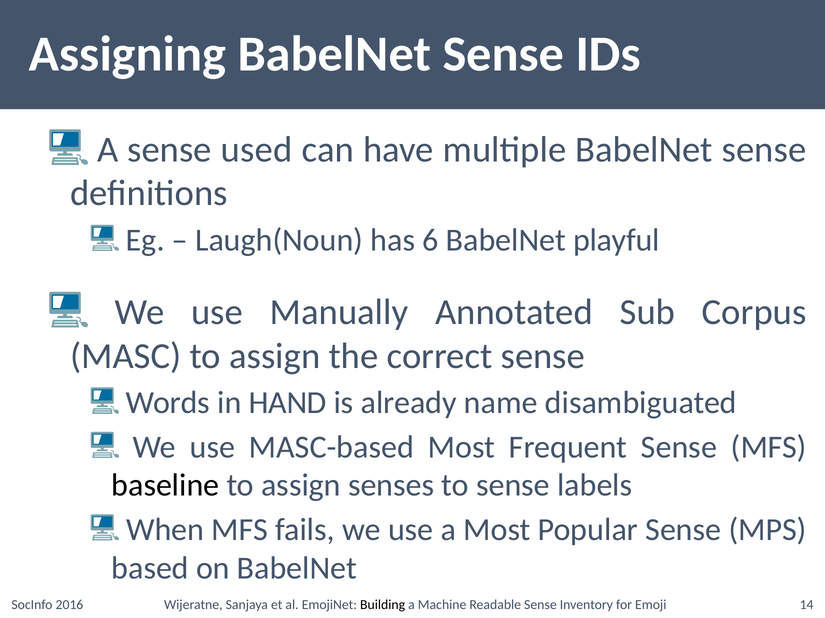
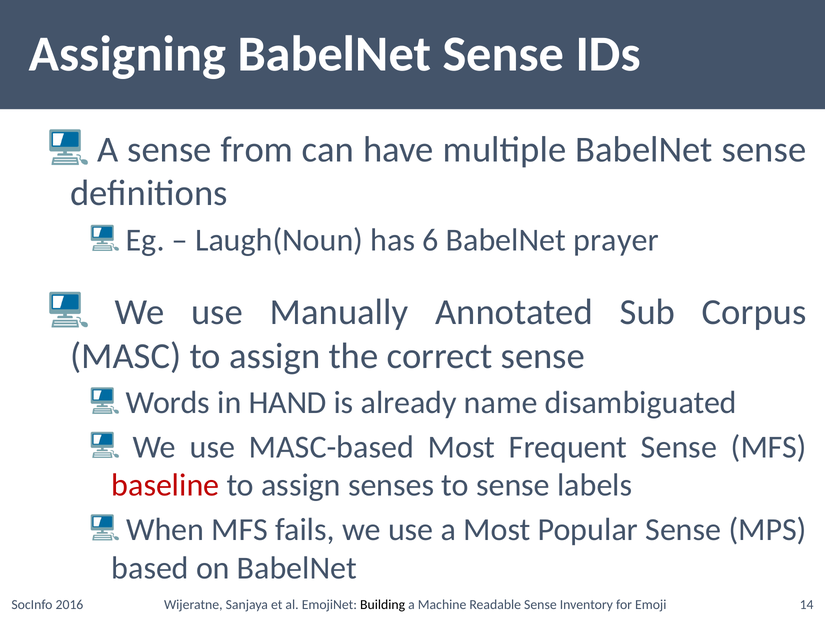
used: used -> from (257, 150)
playful: playful -> prayer (616, 240)
baseline colour: black -> red (165, 486)
